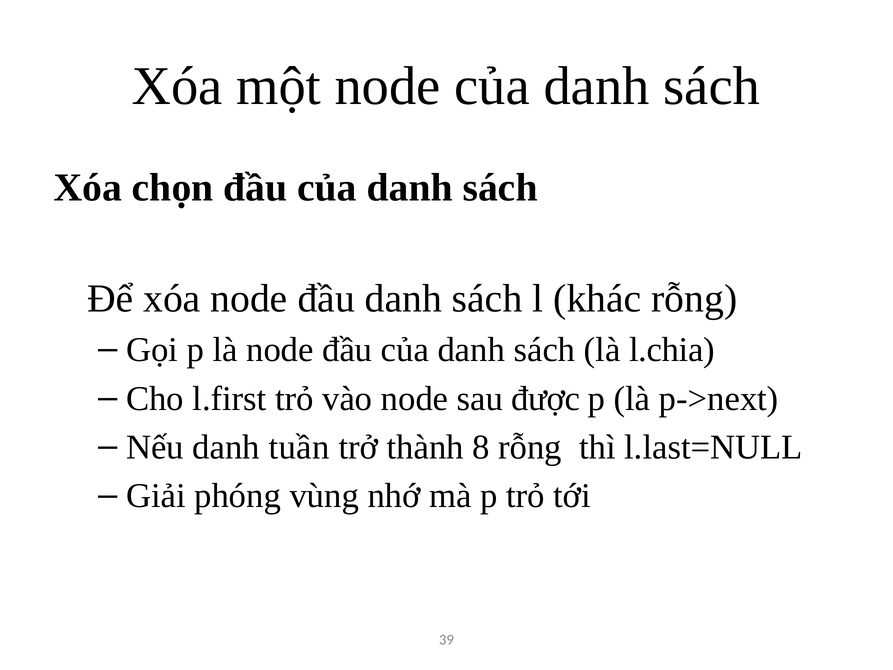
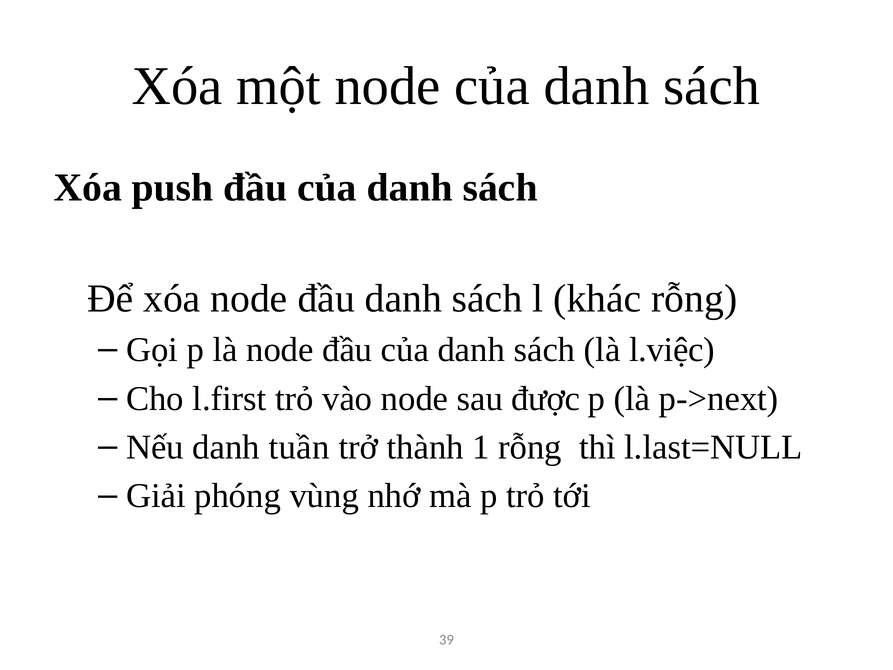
chọn: chọn -> push (173, 187)
l.chia: l.chia -> l.việc (672, 350)
8: 8 -> 1 (481, 447)
